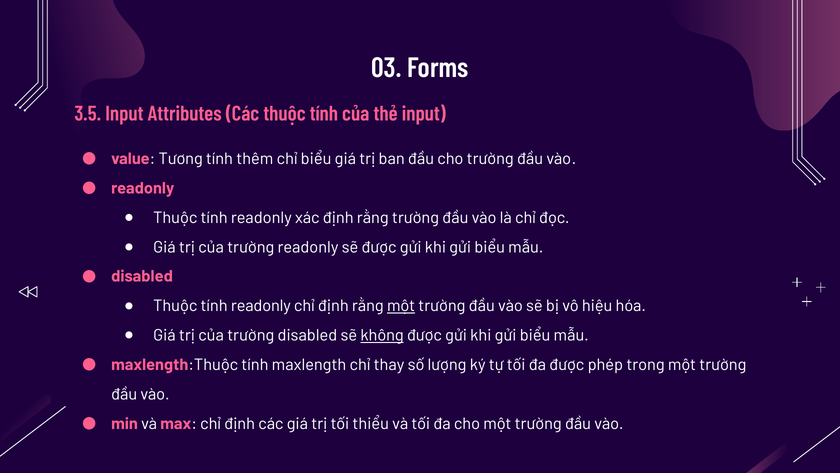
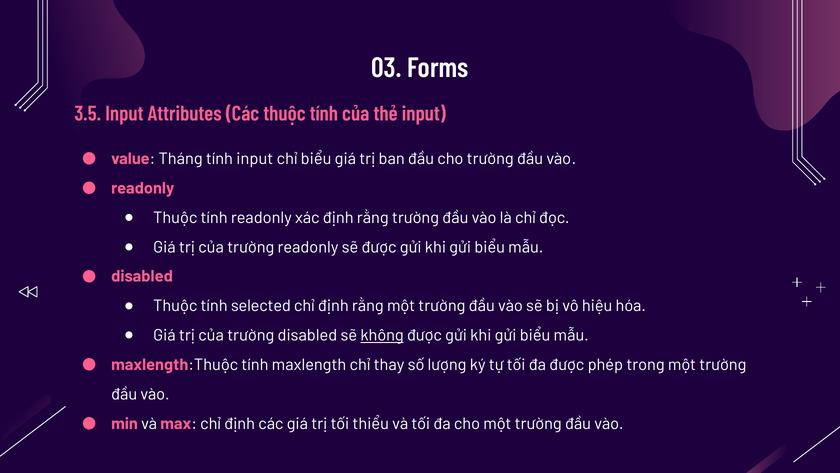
Tương: Tương -> Tháng (181, 159)
tính thêm: thêm -> input (255, 159)
readonly: readonly -> selected (261, 306)
một underline: present -> none (401, 306)
